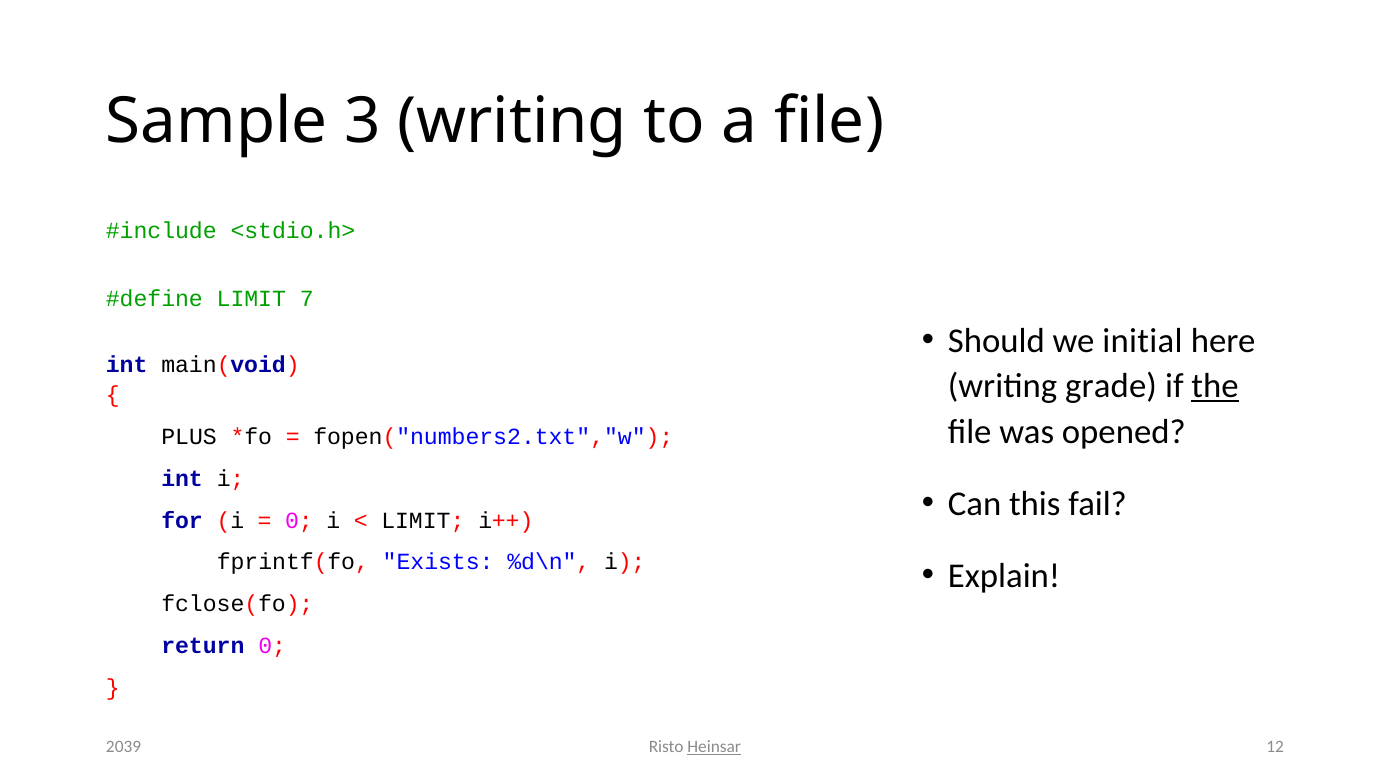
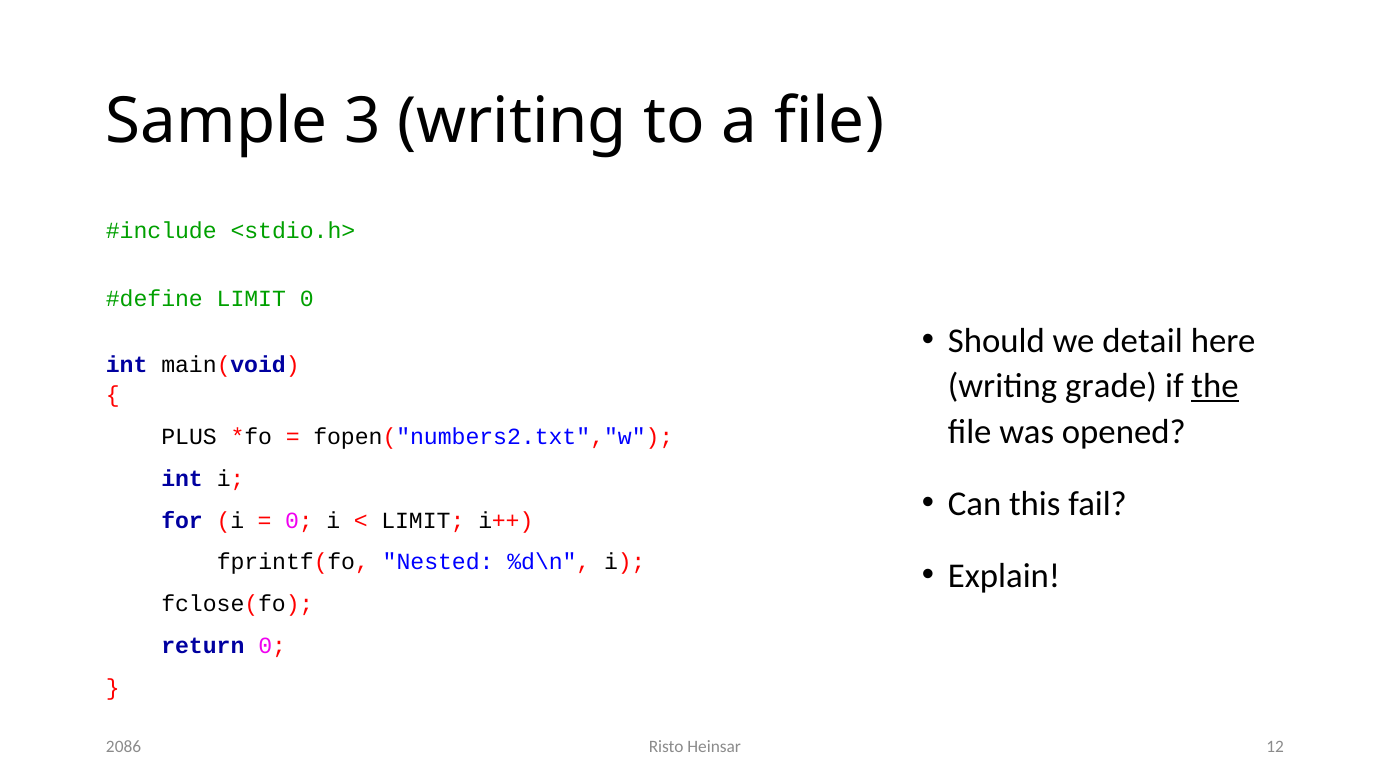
LIMIT 7: 7 -> 0 (307, 299)
initial: initial -> detail (1143, 340)
Exists: Exists -> Nested (438, 562)
Heinsar underline: present -> none (714, 747)
2039: 2039 -> 2086 (124, 747)
